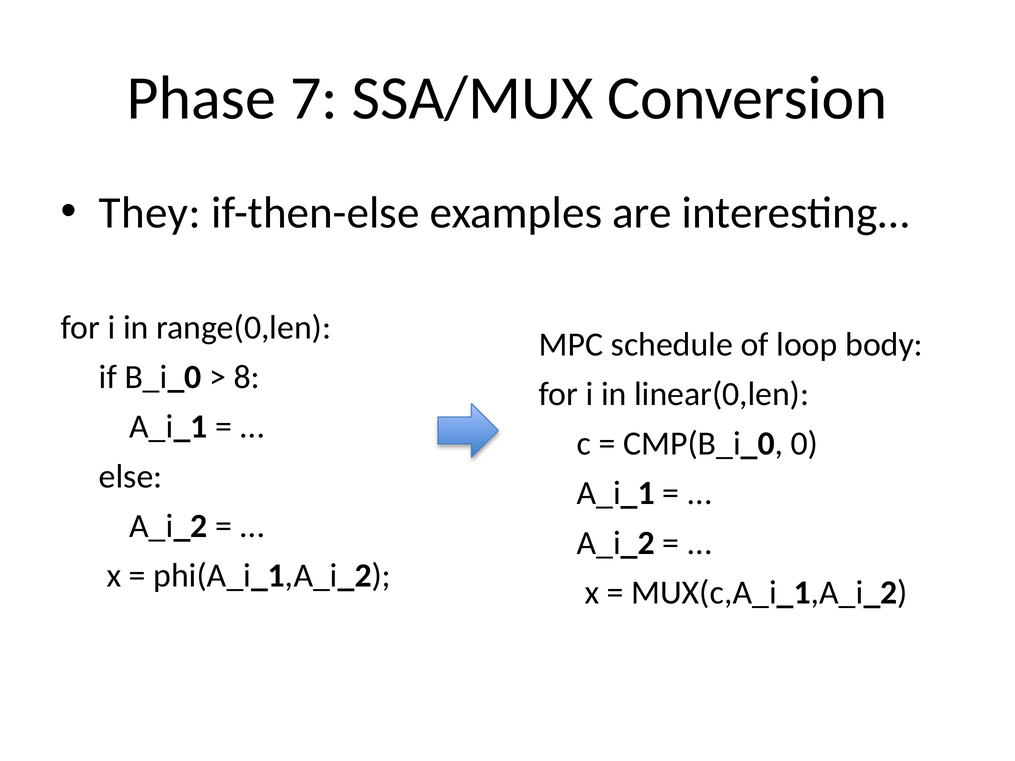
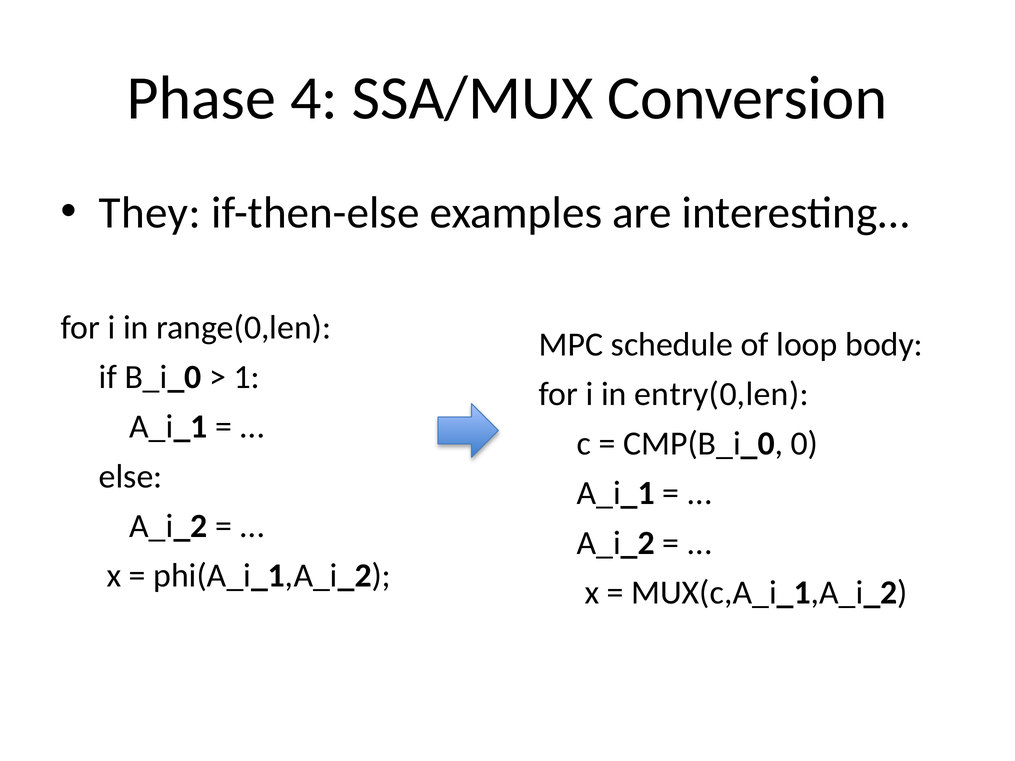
7: 7 -> 4 (314, 98)
8: 8 -> 1 (247, 377)
linear(0,len: linear(0,len -> entry(0,len (721, 394)
